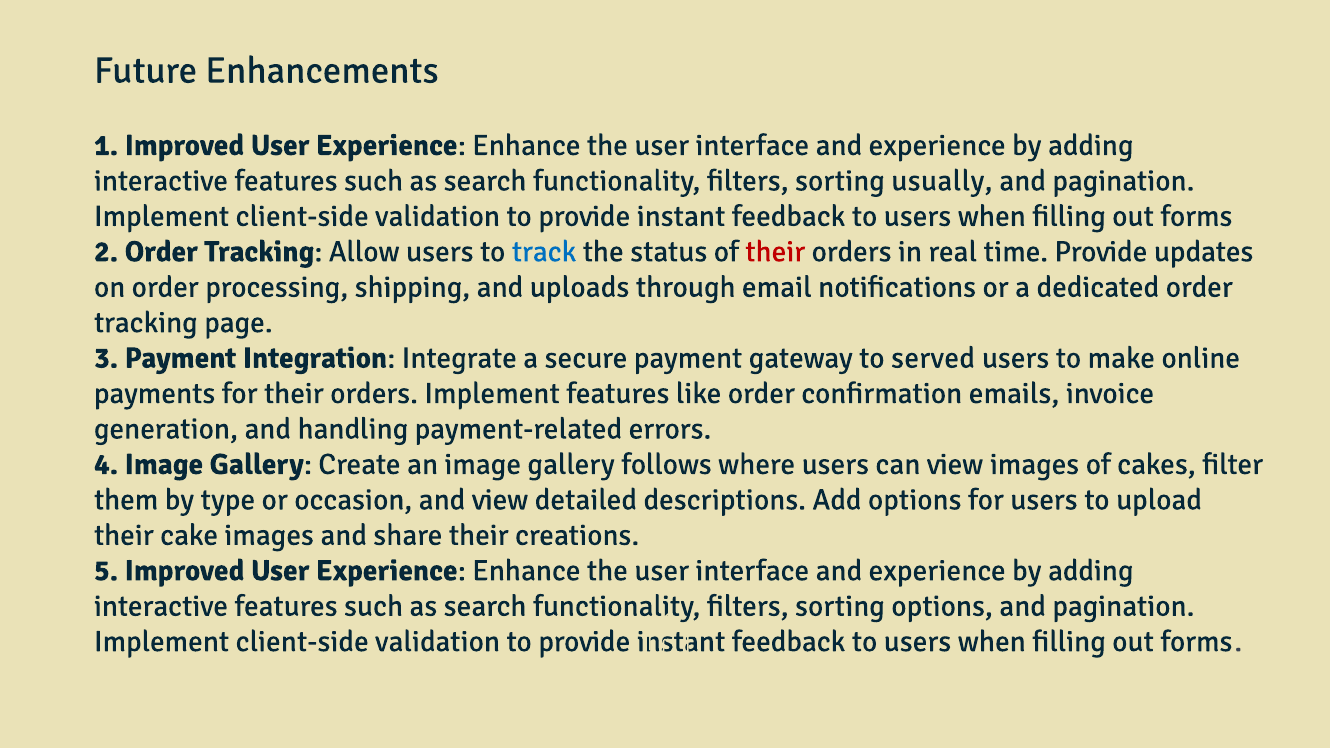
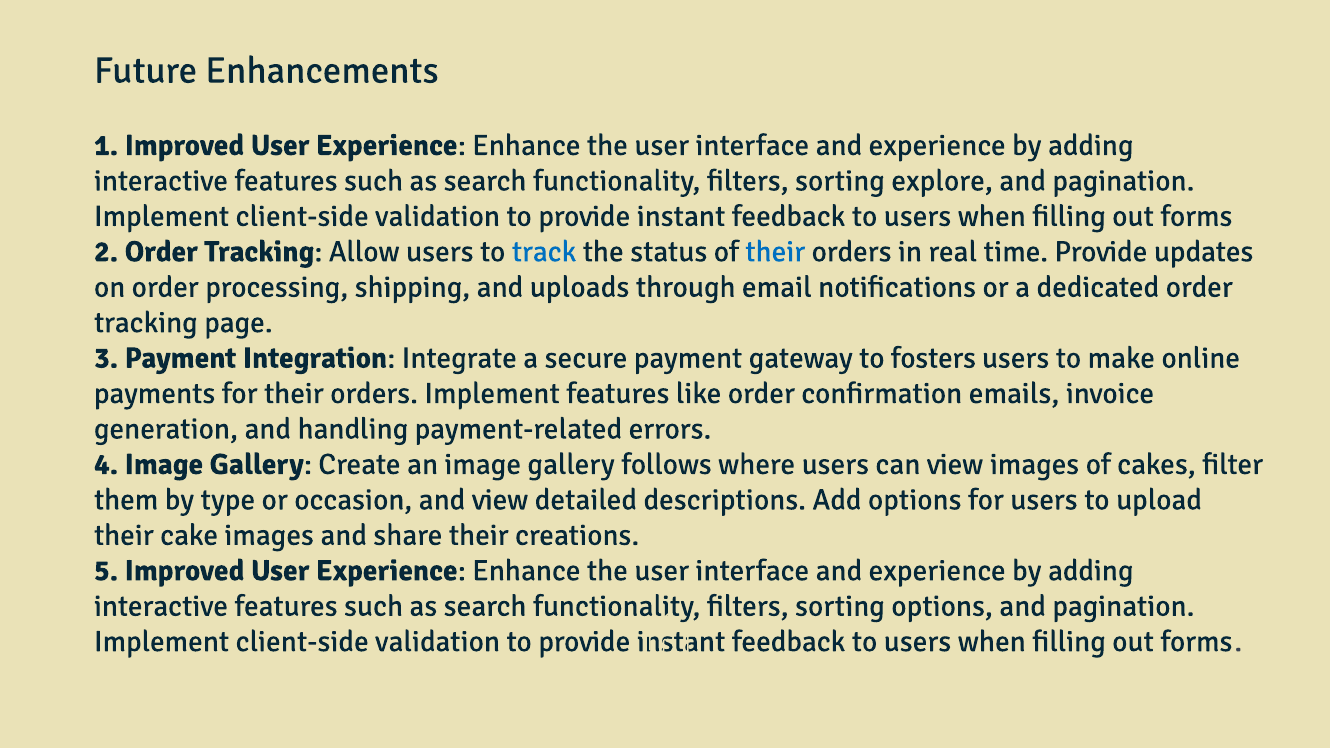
usually: usually -> explore (942, 181)
their colour: red -> blue (775, 252)
served: served -> fosters (933, 358)
